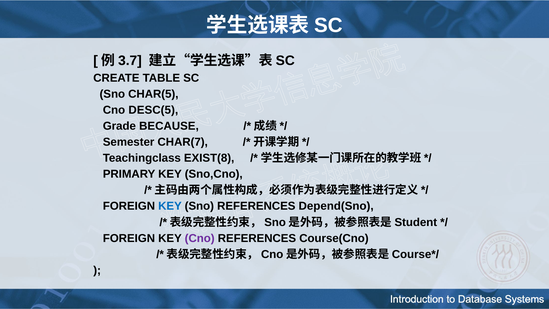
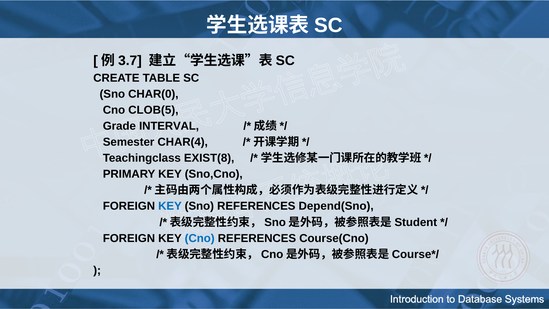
CHAR(5: CHAR(5 -> CHAR(0 (153, 94)
DESC(5: DESC(5 -> CLOB(5 (153, 110)
BECAUSE: BECAUSE -> INTERVAL (169, 126)
CHAR(7: CHAR(7 -> CHAR(4 (183, 142)
Cno colour: purple -> blue (200, 238)
